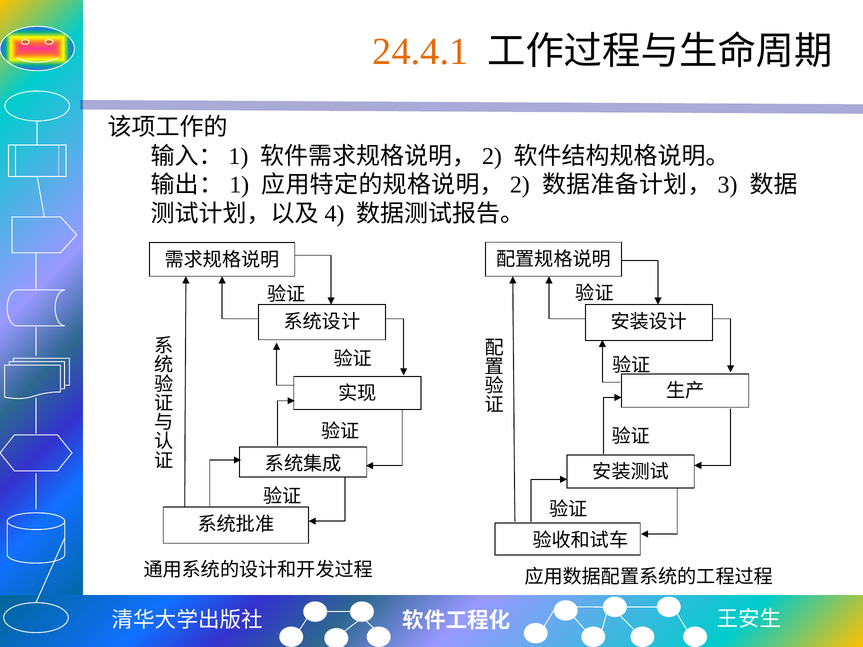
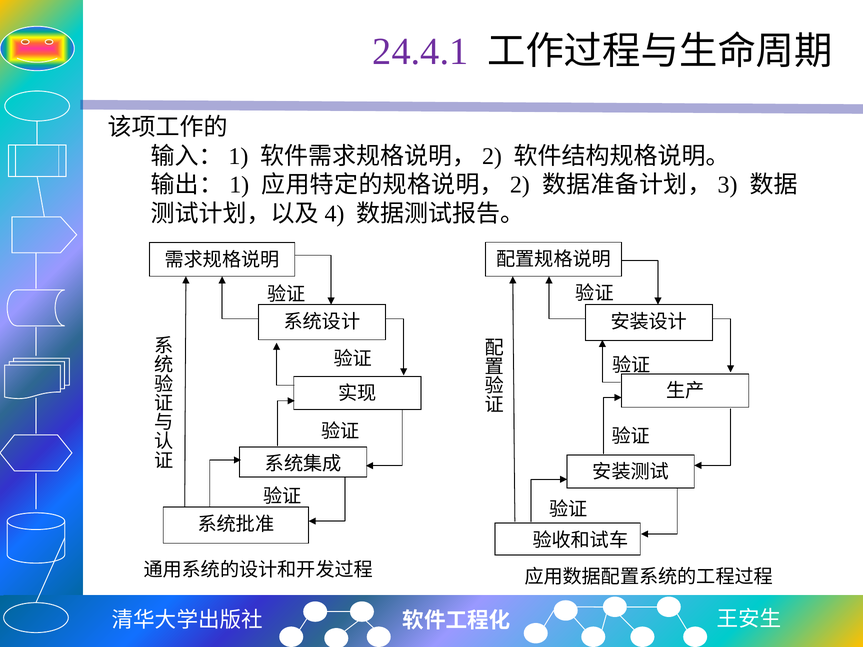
24.4.1 colour: orange -> purple (420, 52)
